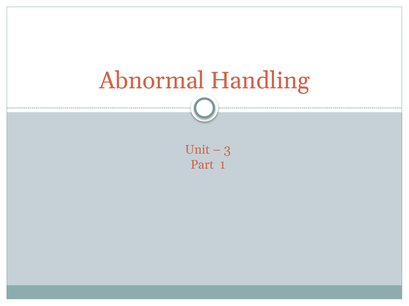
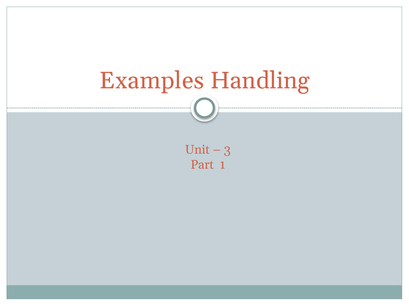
Abnormal: Abnormal -> Examples (152, 81)
